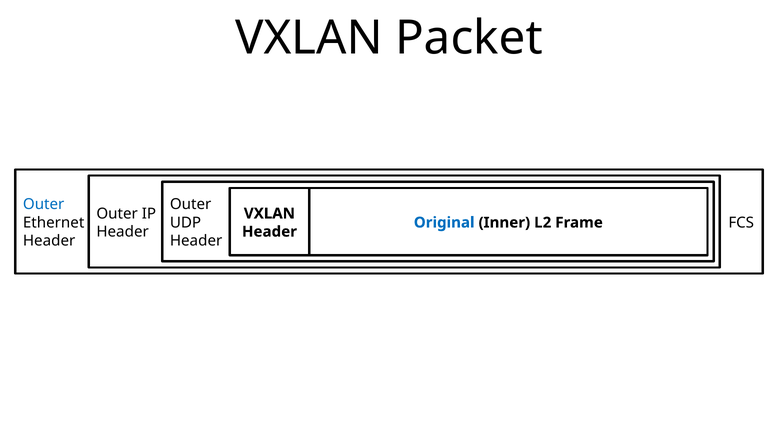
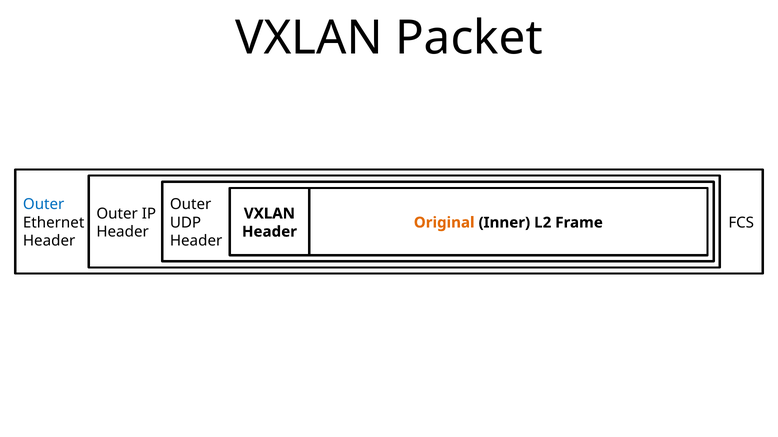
Original colour: blue -> orange (444, 223)
